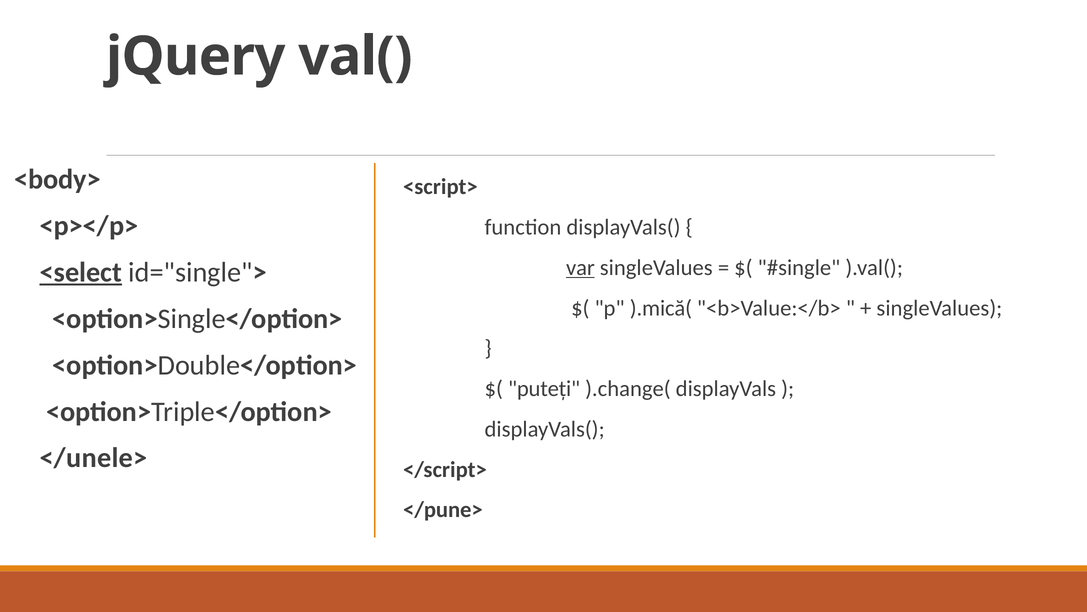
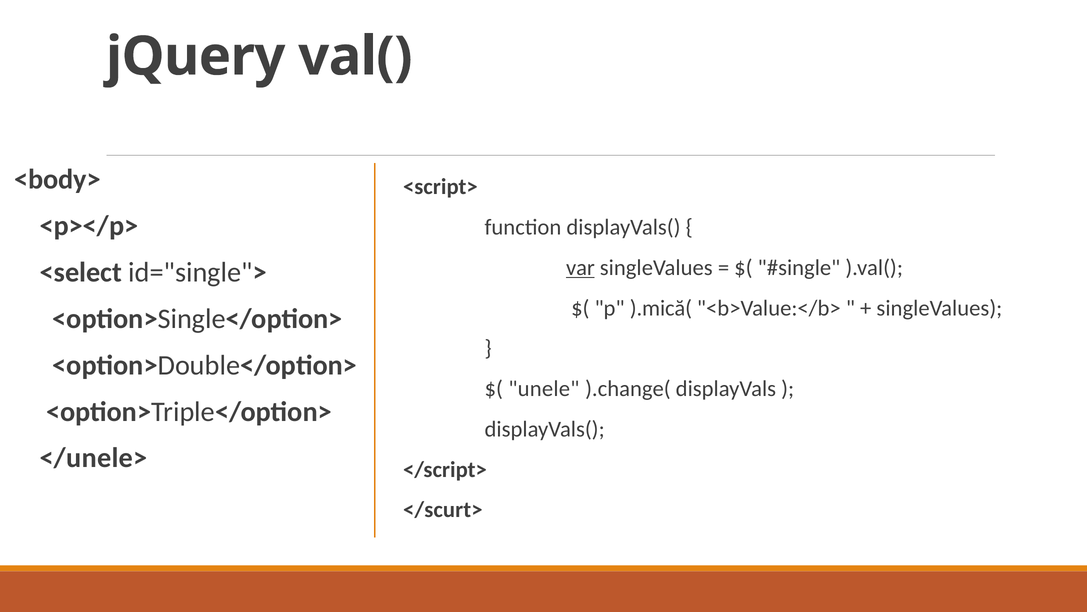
<select underline: present -> none (81, 272)
puteți: puteți -> unele (544, 388)
</pune>: </pune> -> </scurt> (443, 510)
